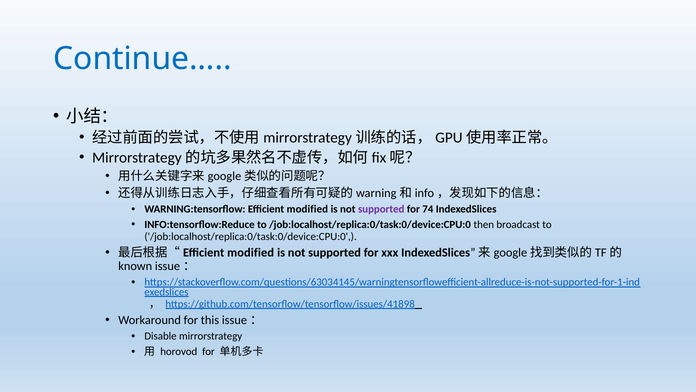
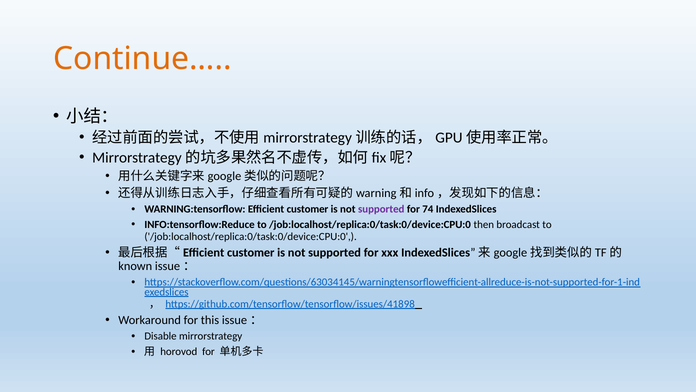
Continue… colour: blue -> orange (142, 58)
Efficient modified: modified -> customer (307, 209)
modified: modified -> customer (251, 252)
